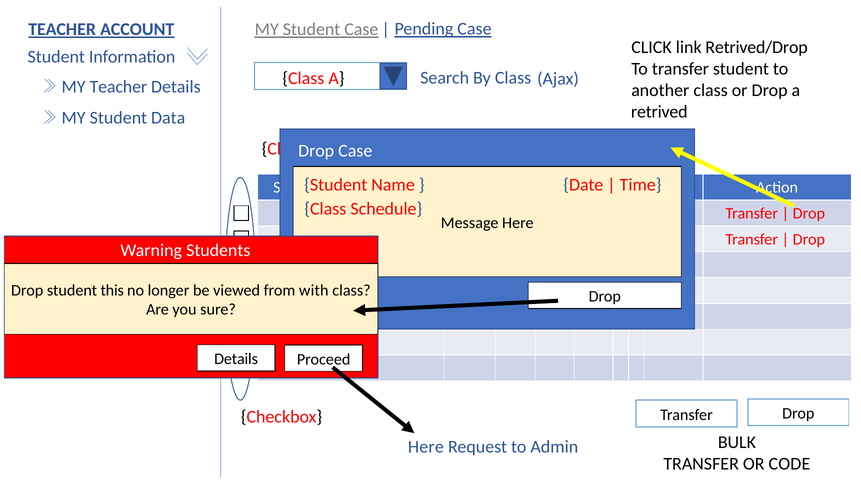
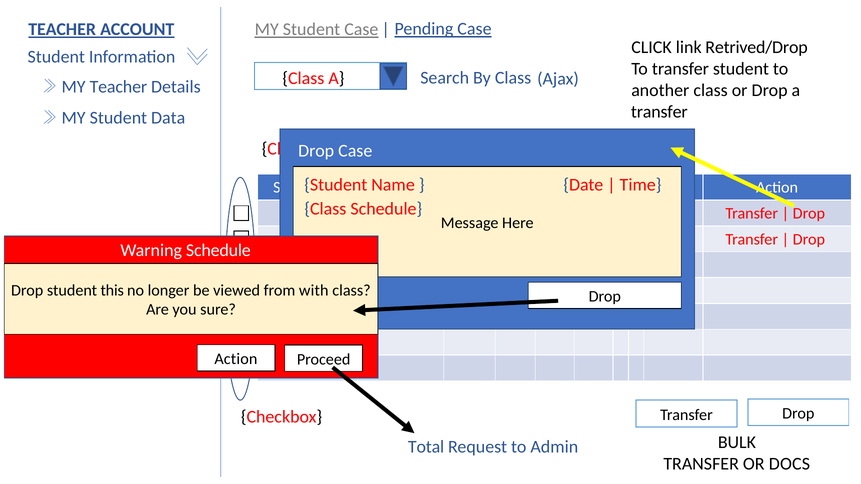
retrived: retrived -> transfer (659, 112)
Warning Students: Students -> Schedule (218, 250)
Details: Details -> Action (236, 359)
Here: Here -> Total (426, 447)
CODE: CODE -> DOCS (789, 464)
